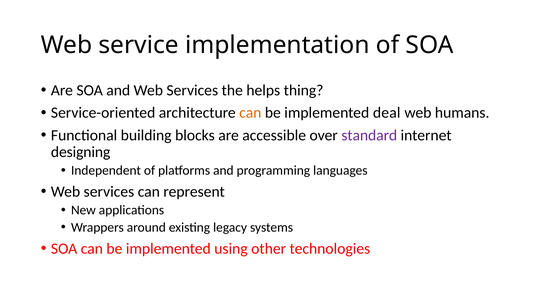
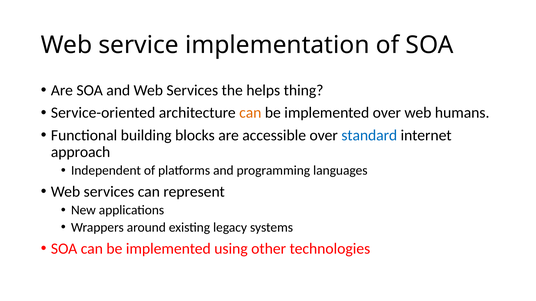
implemented deal: deal -> over (387, 113)
standard colour: purple -> blue (369, 135)
designing: designing -> approach (81, 152)
